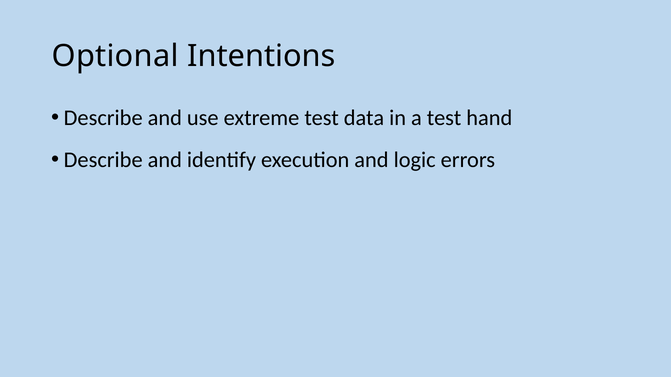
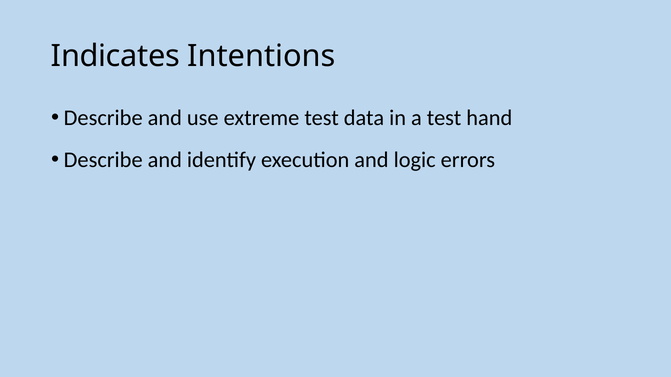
Optional: Optional -> Indicates (115, 56)
